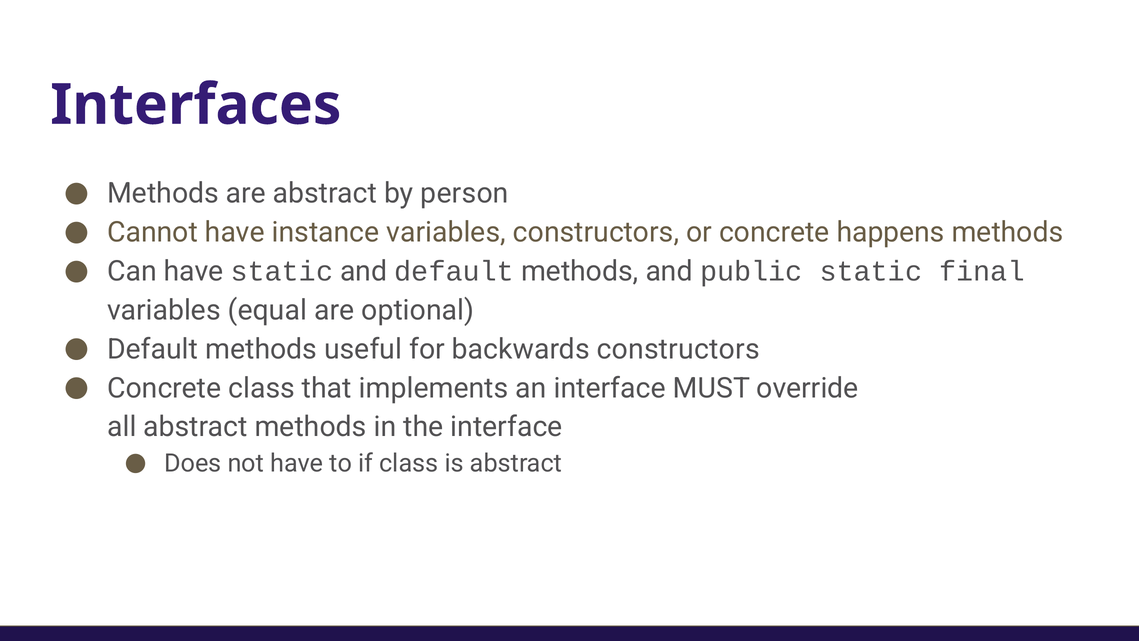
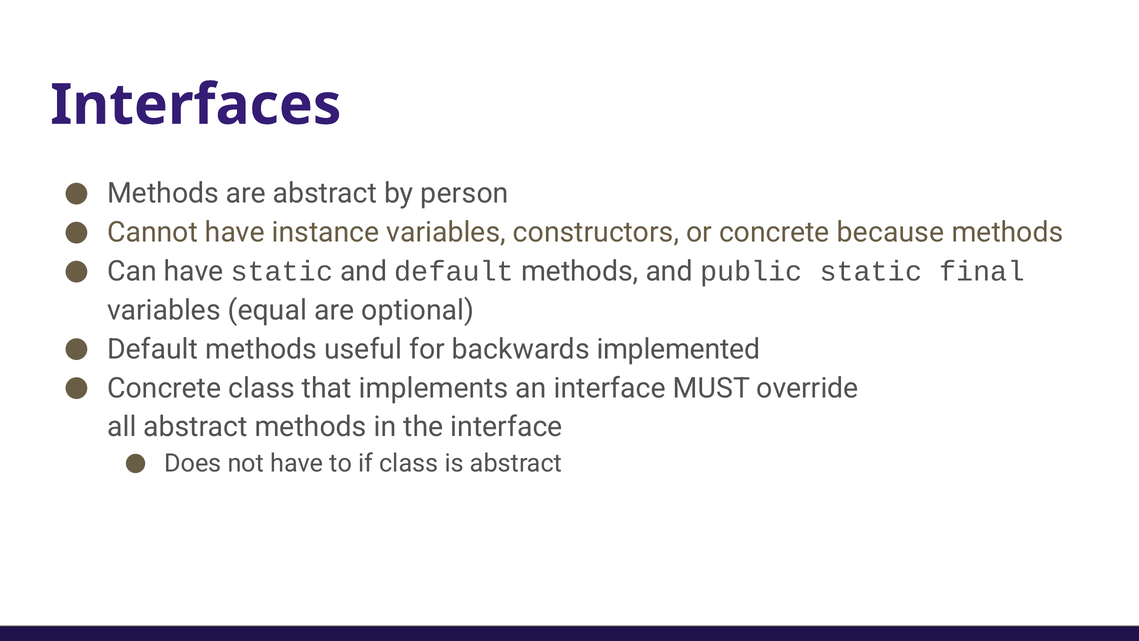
happens: happens -> because (891, 232)
backwards constructors: constructors -> implemented (678, 349)
